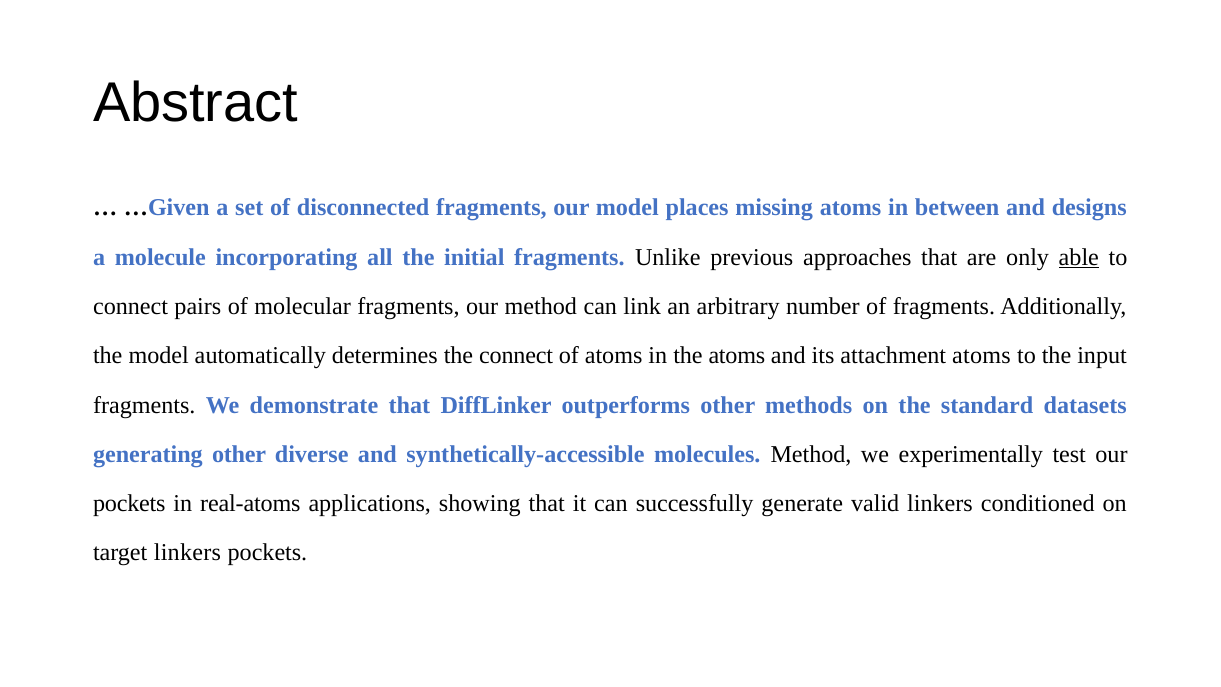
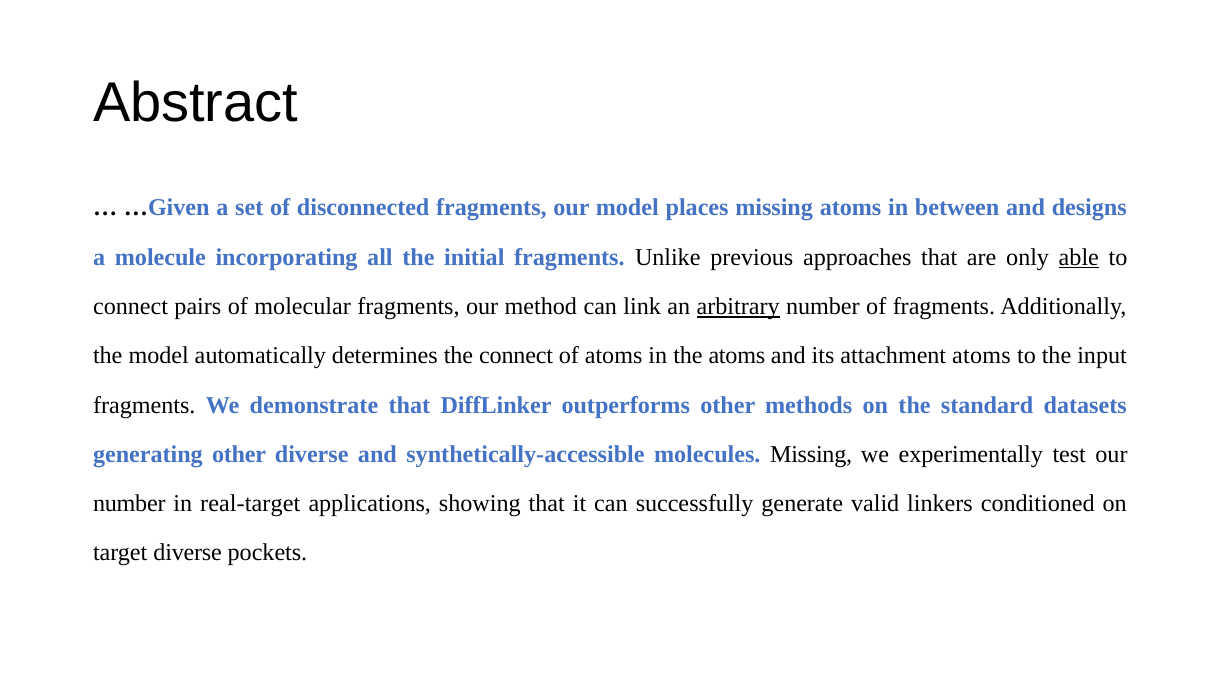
arbitrary underline: none -> present (738, 306)
molecules Method: Method -> Missing (811, 454)
pockets: pockets -> number (129, 503)
real-atoms: real-atoms -> real-target (250, 503)
target linkers: linkers -> diverse (188, 553)
